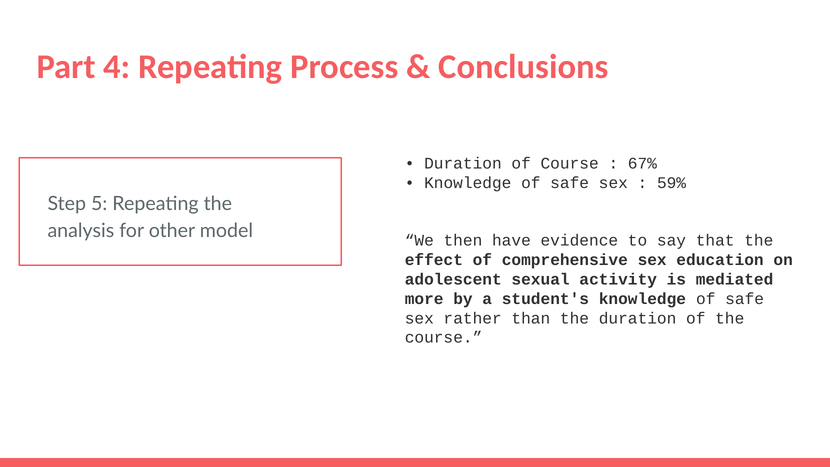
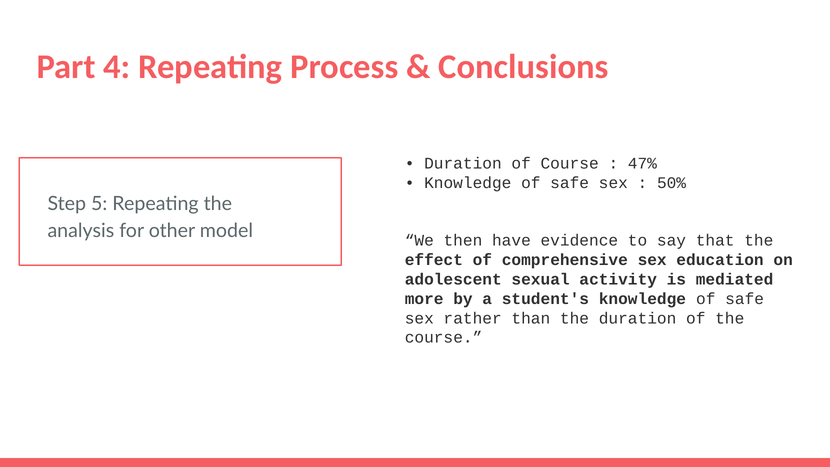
67%: 67% -> 47% (642, 164)
59%: 59% -> 50% (672, 183)
